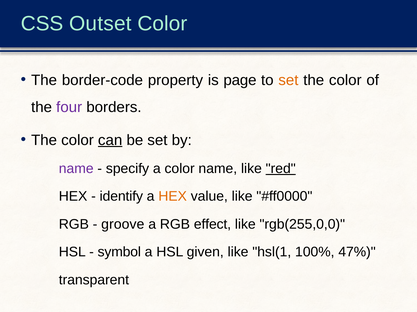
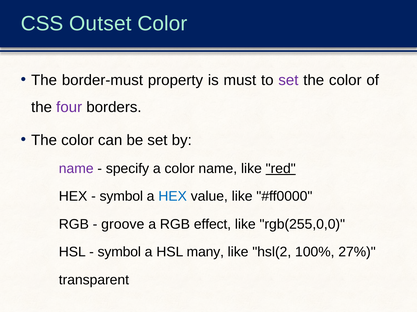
border-code: border-code -> border-must (102, 80)
page: page -> must (240, 80)
set colour: orange -> purple (288, 80)
can underline: present -> none (110, 140)
identify: identify -> symbol (121, 197)
HEX colour: orange -> blue (173, 197)
given: given -> many (205, 253)
hsl(1: hsl(1 -> hsl(2 (272, 253)
47%: 47% -> 27% (357, 253)
